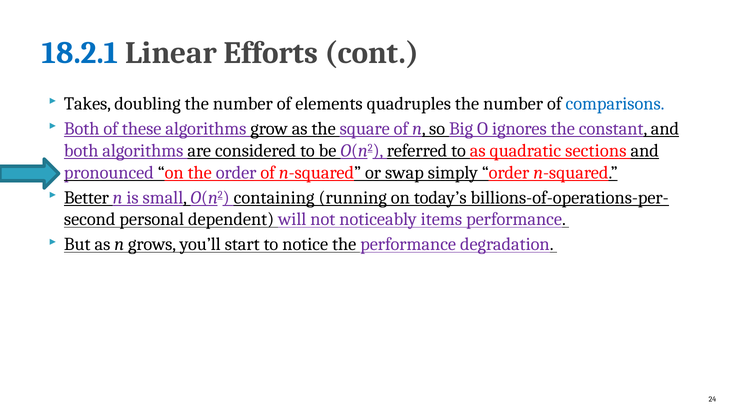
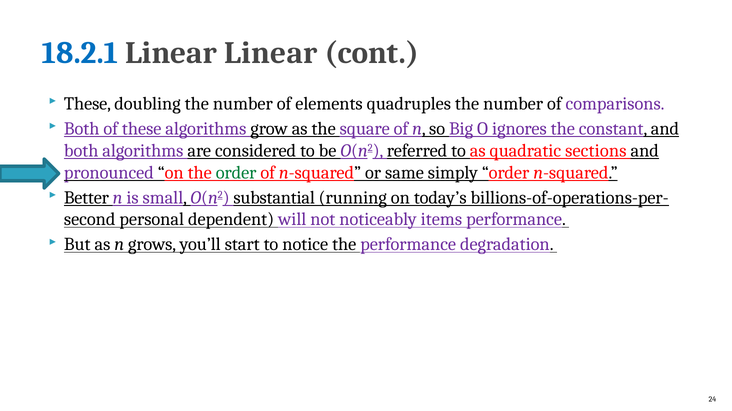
Linear Efforts: Efforts -> Linear (271, 53)
Takes: Takes -> These (87, 104)
comparisons colour: blue -> purple (615, 104)
order colour: purple -> green (236, 173)
swap: swap -> same (404, 173)
containing: containing -> substantial (274, 198)
